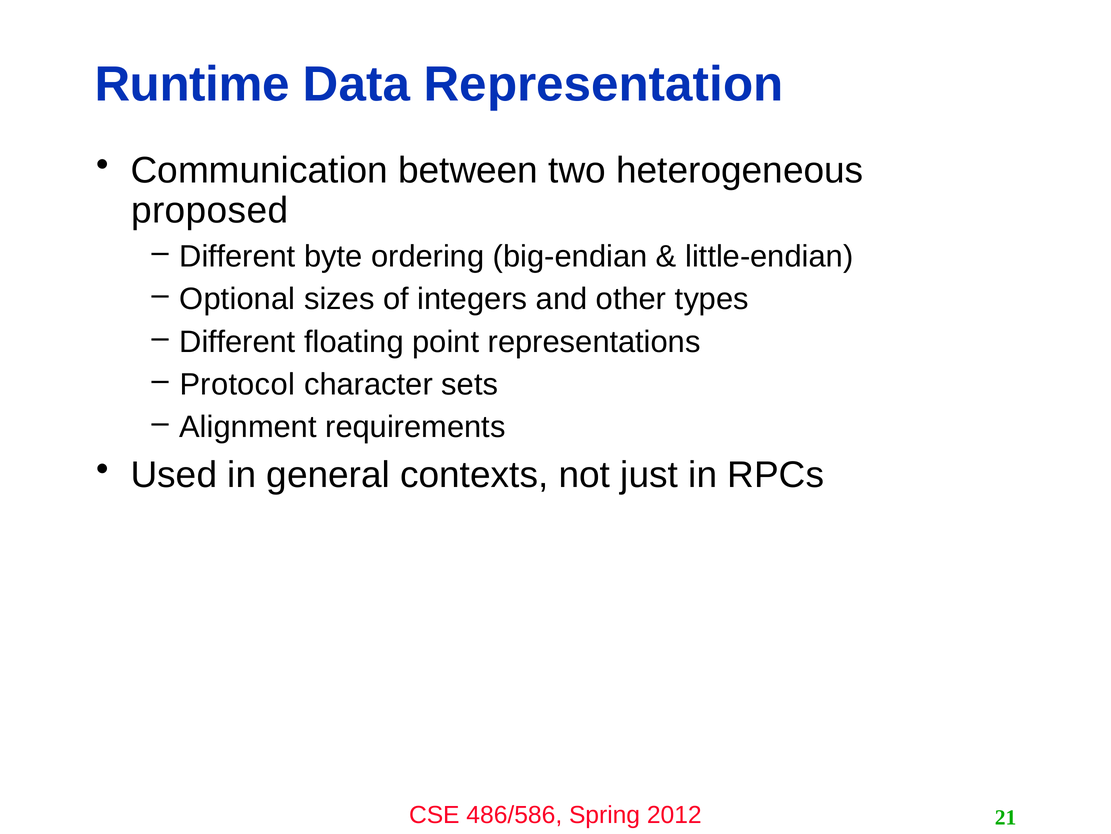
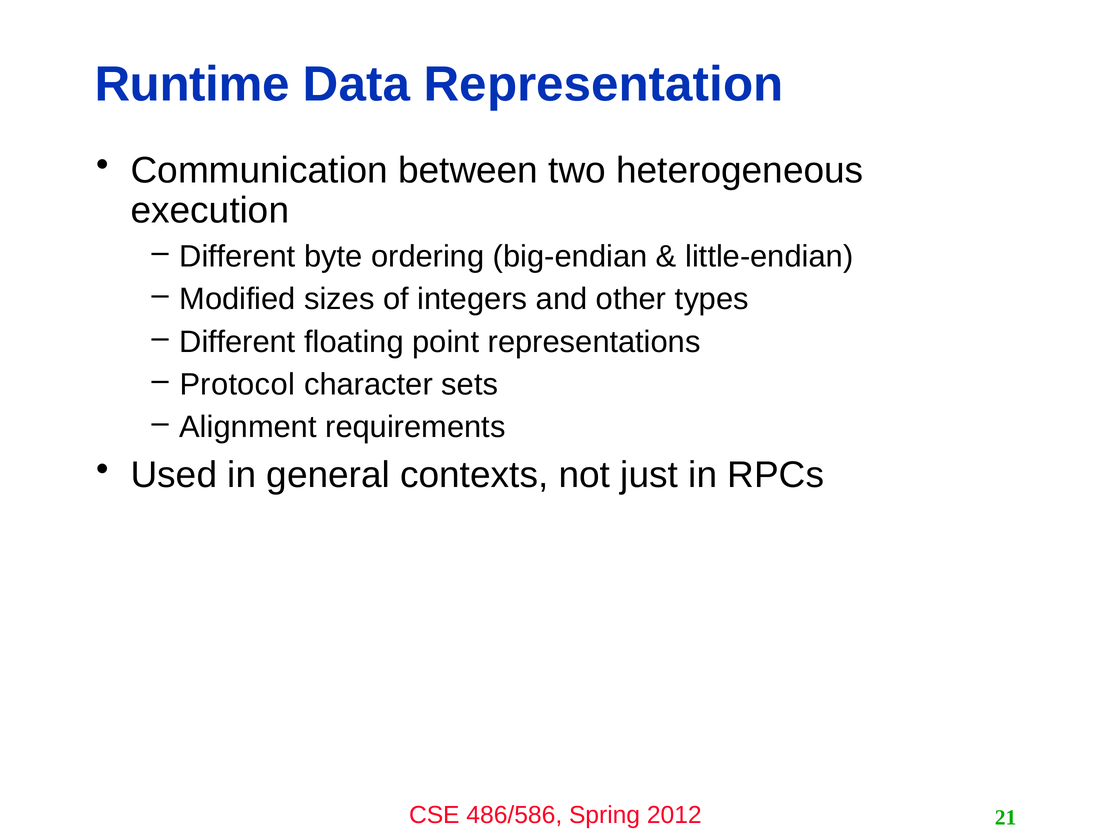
proposed: proposed -> execution (210, 210)
Optional: Optional -> Modified (237, 299)
